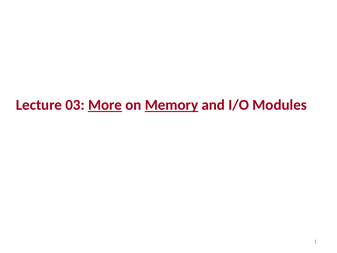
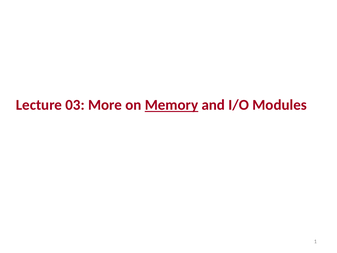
More underline: present -> none (105, 105)
